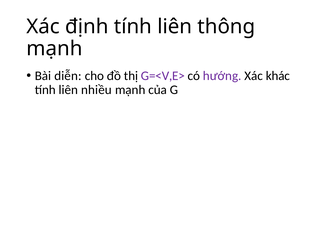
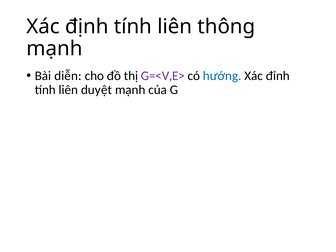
hướng colour: purple -> blue (222, 76)
khác: khác -> đỉnh (278, 76)
nhiều: nhiều -> duyệt (97, 90)
